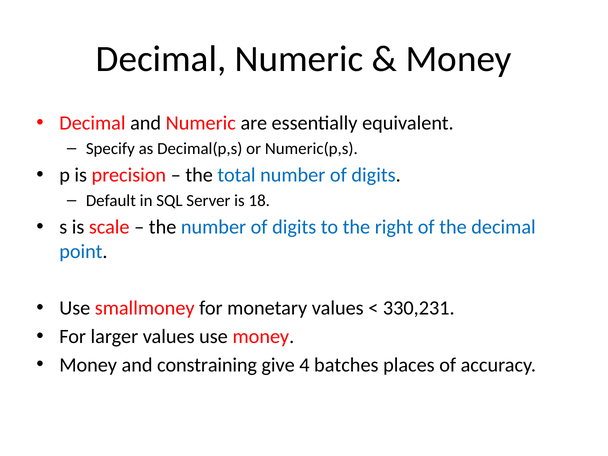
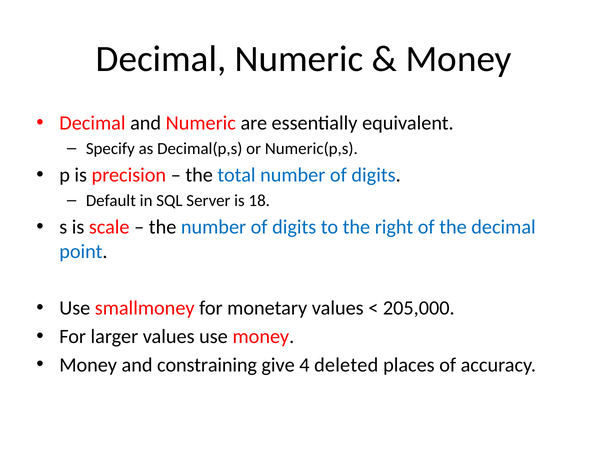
330,231: 330,231 -> 205,000 (419, 308)
batches: batches -> deleted (346, 365)
